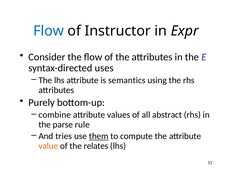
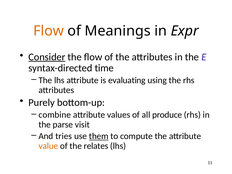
Flow colour: blue -> orange (49, 31)
Instructor: Instructor -> Meanings (118, 31)
Consider underline: none -> present (47, 57)
uses: uses -> time (104, 68)
semantics: semantics -> evaluating (127, 80)
abstract: abstract -> produce (167, 115)
rule: rule -> visit (82, 125)
